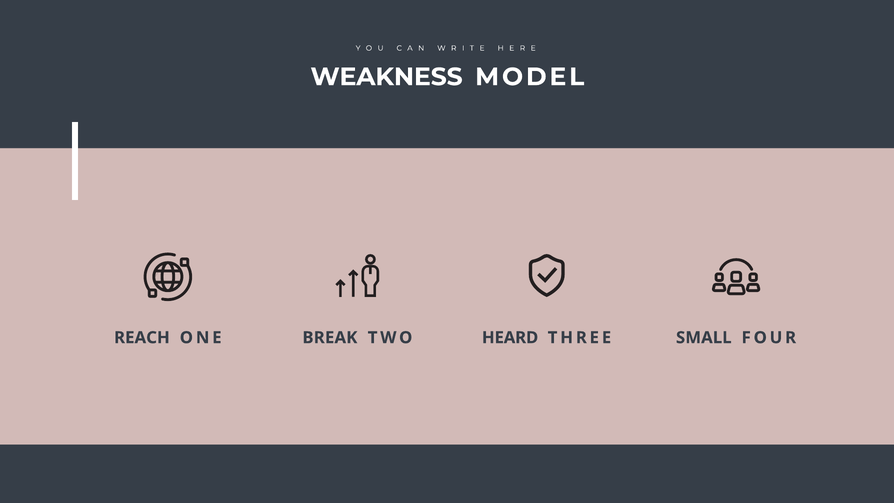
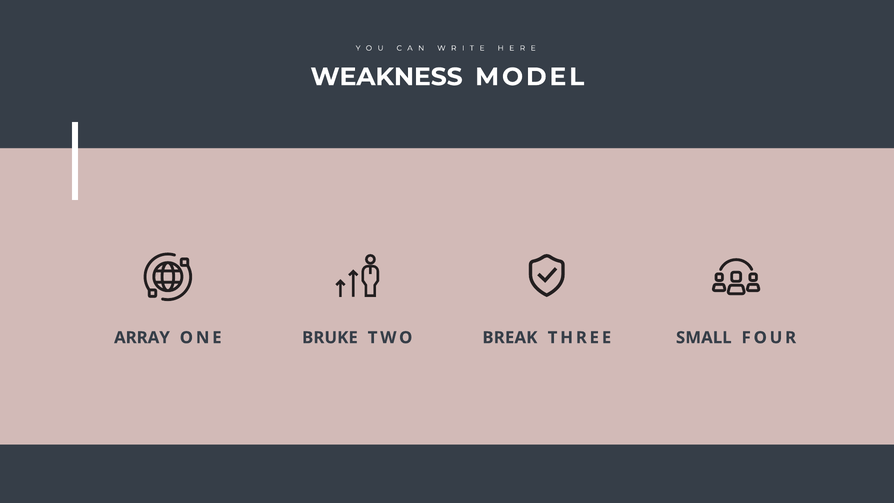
REACH: REACH -> ARRAY (142, 338)
BREAK: BREAK -> BRUKE (330, 338)
HEARD: HEARD -> BREAK (510, 338)
